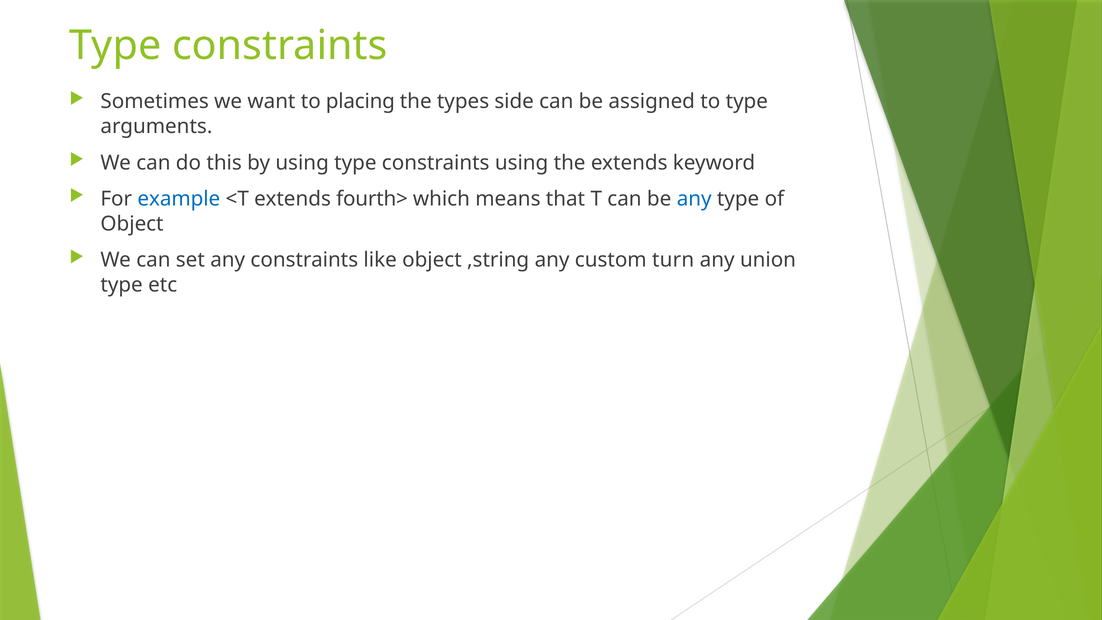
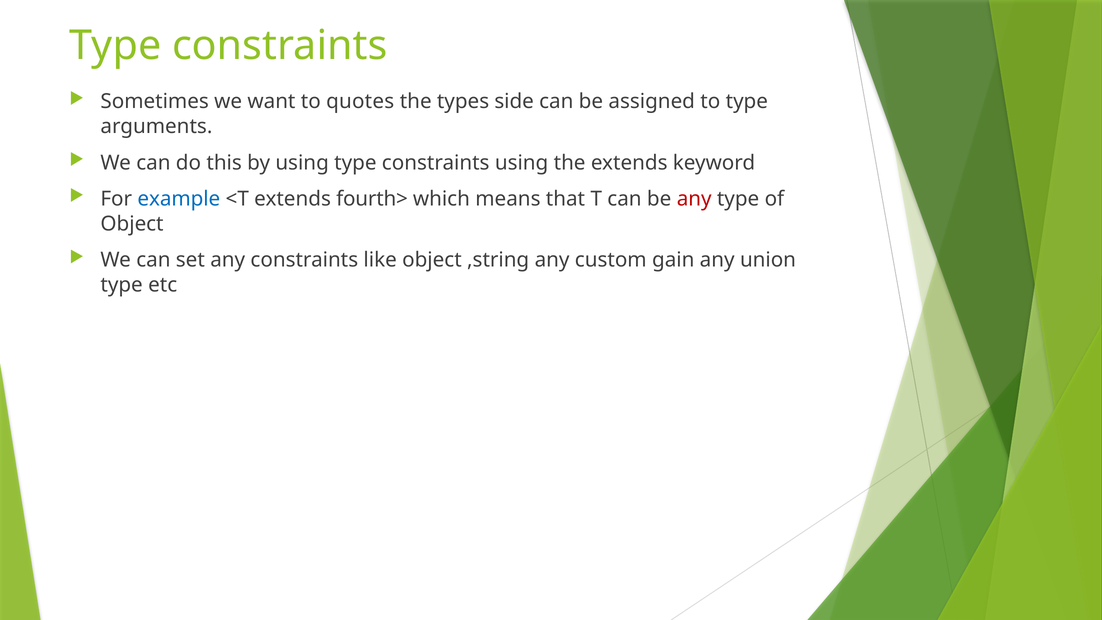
placing: placing -> quotes (360, 102)
any colour: blue -> red (694, 199)
turn: turn -> gain (673, 260)
